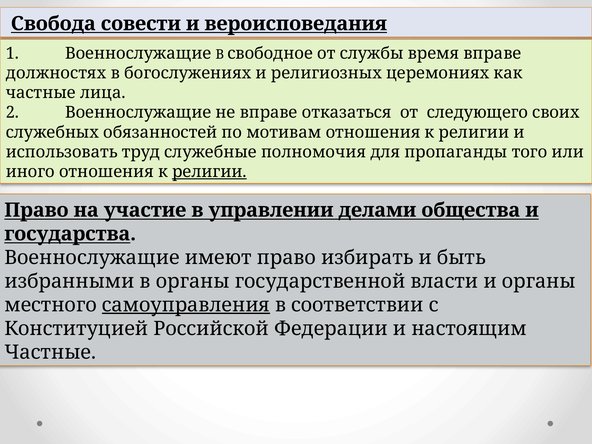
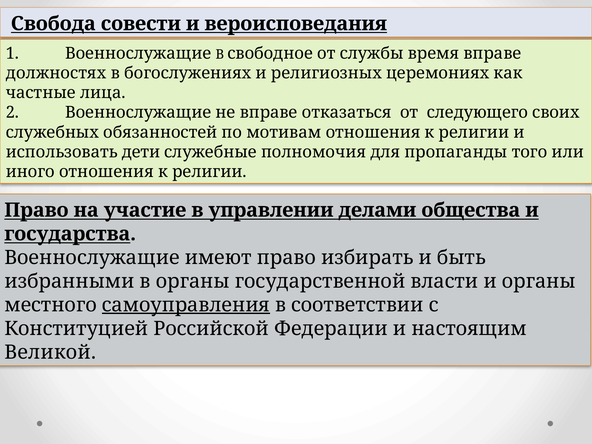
труд: труд -> дети (141, 152)
религии underline: present -> none (209, 172)
Частные: Частные -> Великой (50, 352)
